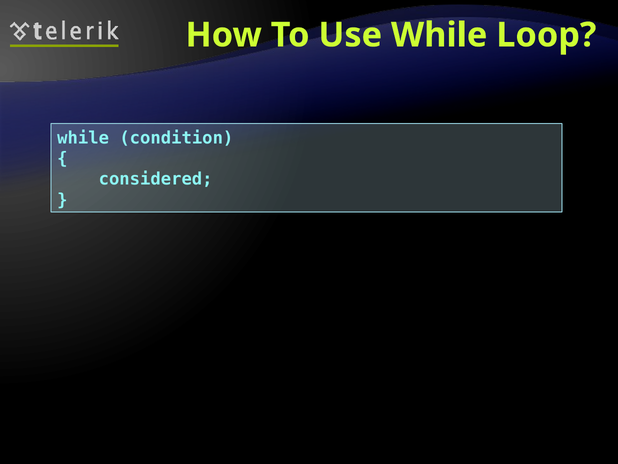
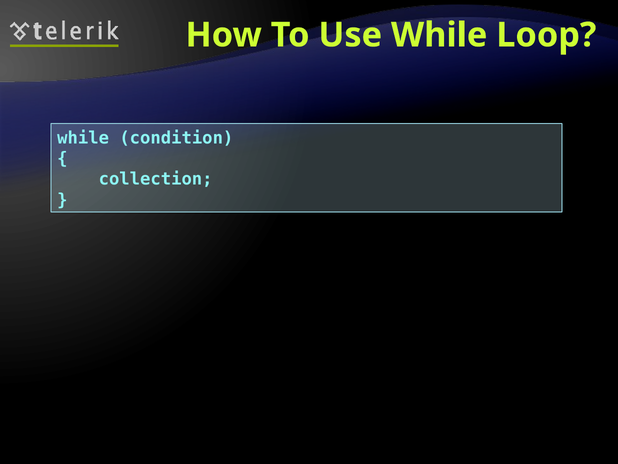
considered: considered -> collection (156, 179)
